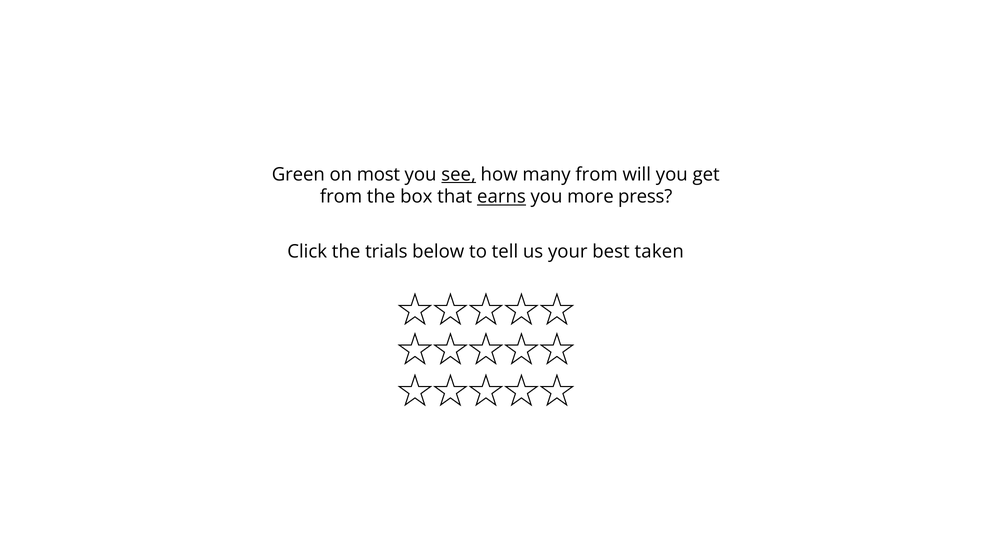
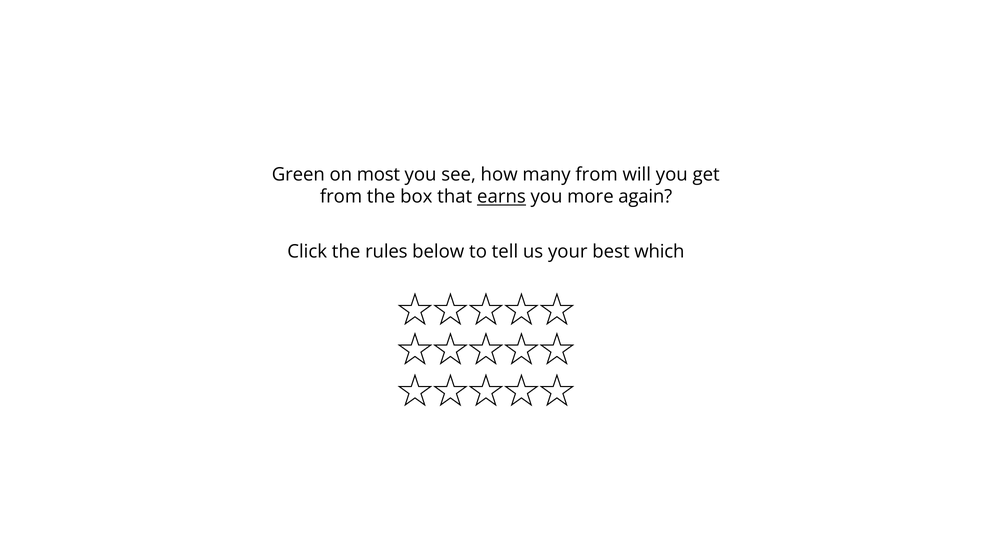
see underline: present -> none (459, 175)
press: press -> again (645, 197)
trials: trials -> rules (386, 252)
taken: taken -> which (659, 252)
